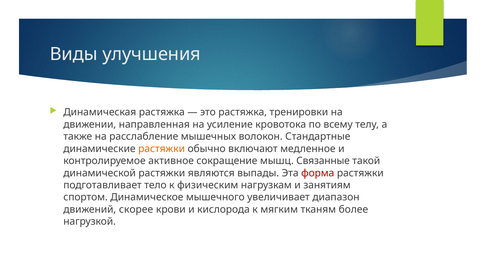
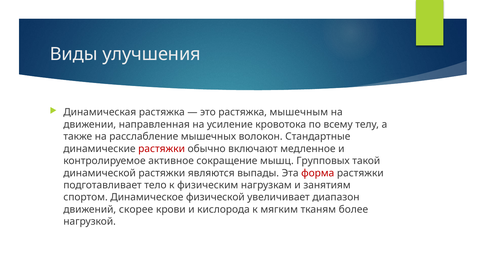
тренировки: тренировки -> мышечным (299, 112)
растяжки colour: orange -> red (162, 149)
Связанные: Связанные -> Групповых (323, 161)
мышечного: мышечного -> физической (215, 198)
